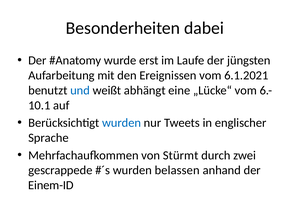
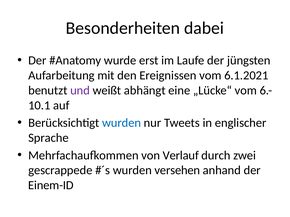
und colour: blue -> purple (80, 91)
Stürmt: Stürmt -> Verlauf (181, 156)
belassen: belassen -> versehen (177, 171)
